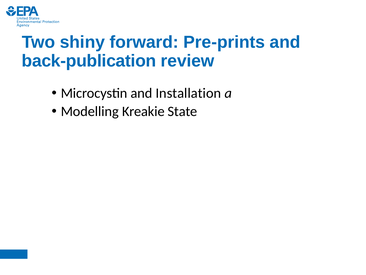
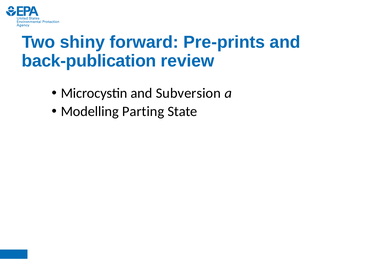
Installation: Installation -> Subversion (188, 93)
Kreakie: Kreakie -> Parting (143, 111)
